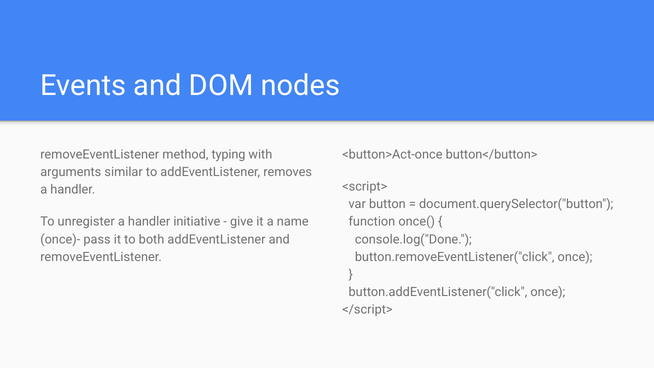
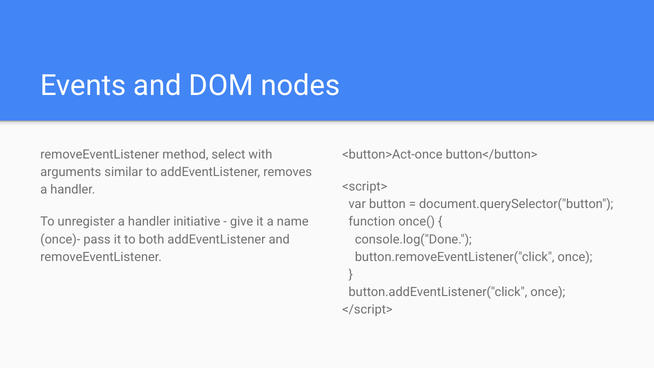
typing: typing -> select (228, 155)
